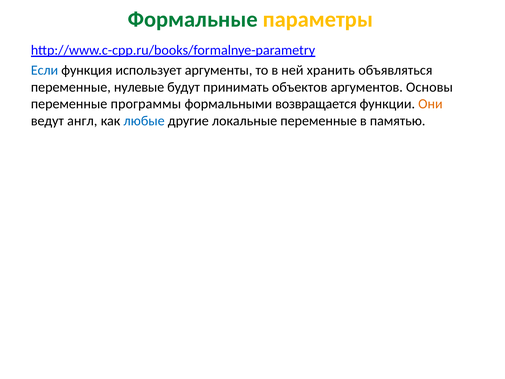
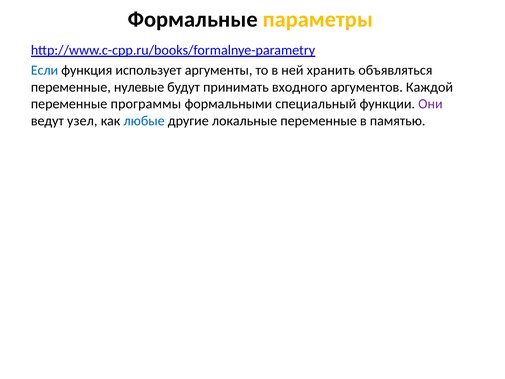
Формальные colour: green -> black (193, 20)
объектов: объектов -> входного (300, 87)
Основы: Основы -> Каждой (430, 87)
возвращается: возвращается -> специальный (316, 104)
Они colour: orange -> purple (430, 104)
англ: англ -> узел (82, 121)
